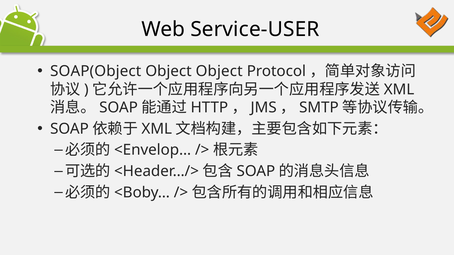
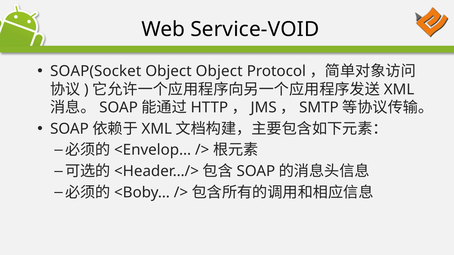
Service-USER: Service-USER -> Service-VOID (255, 30)
SOAP(Object: SOAP(Object -> SOAP(Socket (96, 71)
